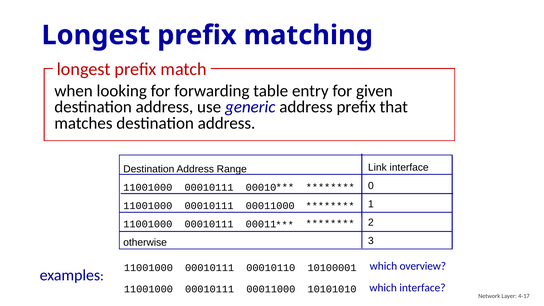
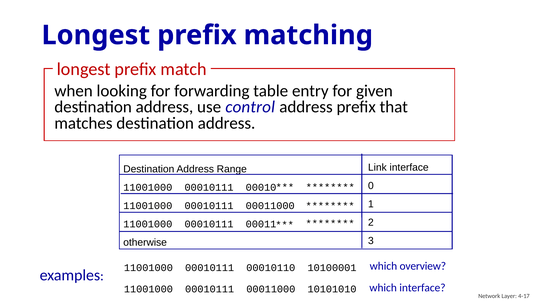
generic: generic -> control (250, 107)
